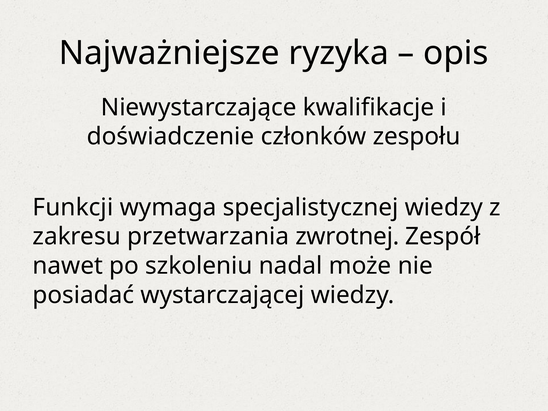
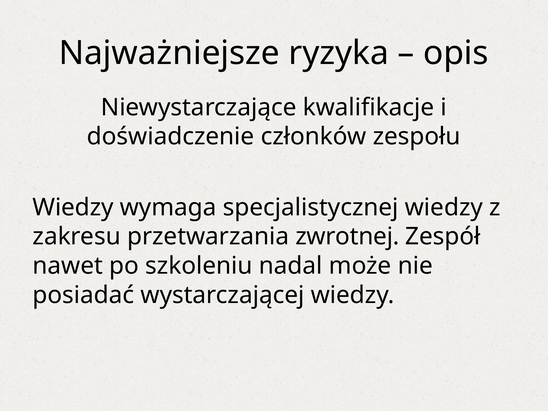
Funkcji: Funkcji -> Wiedzy (73, 207)
